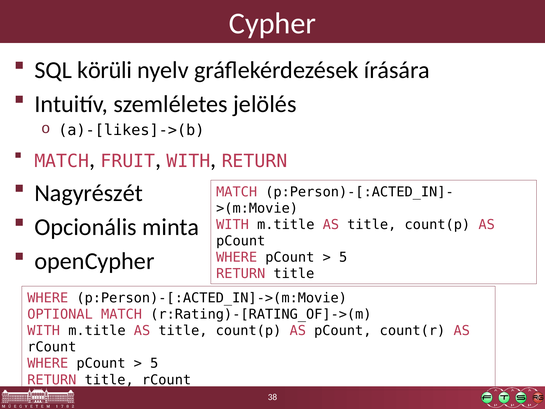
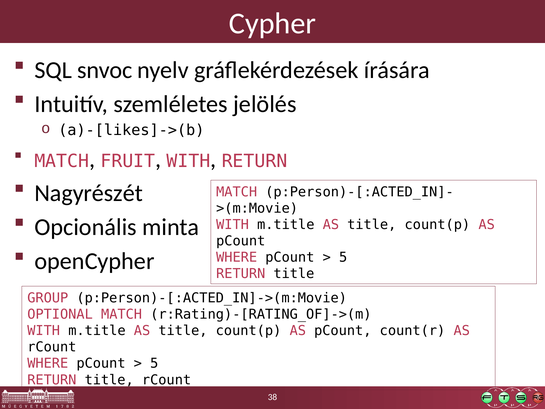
körüli: körüli -> snvoc (105, 70)
WHERE: WHERE -> GROUP (48, 298)
